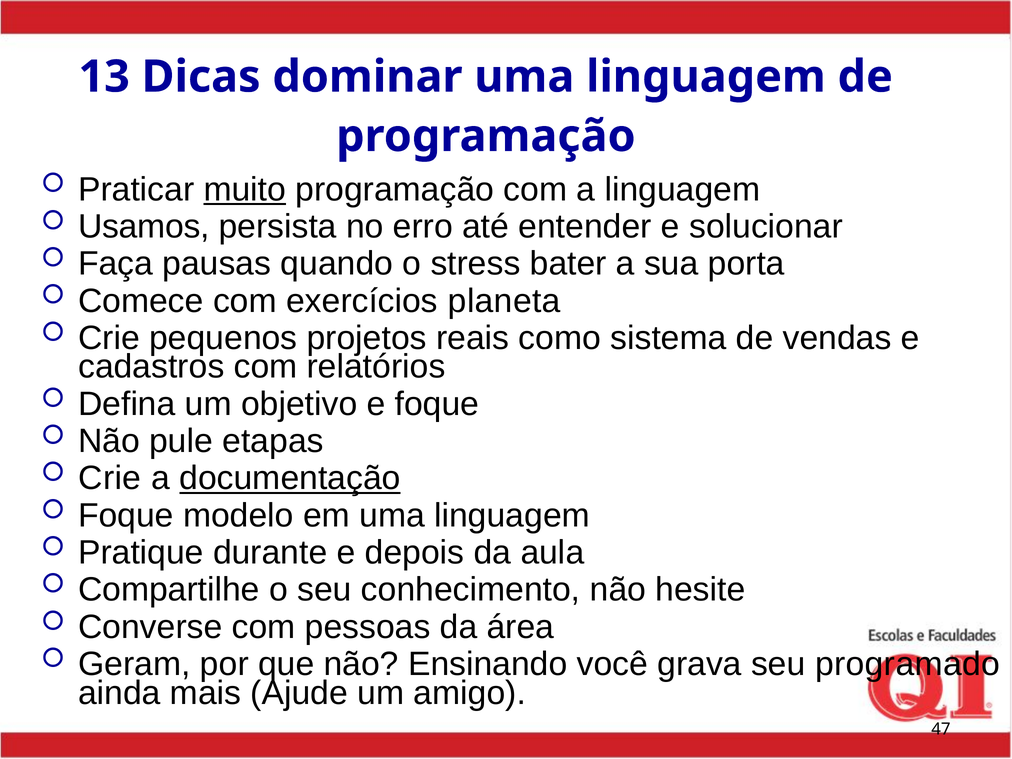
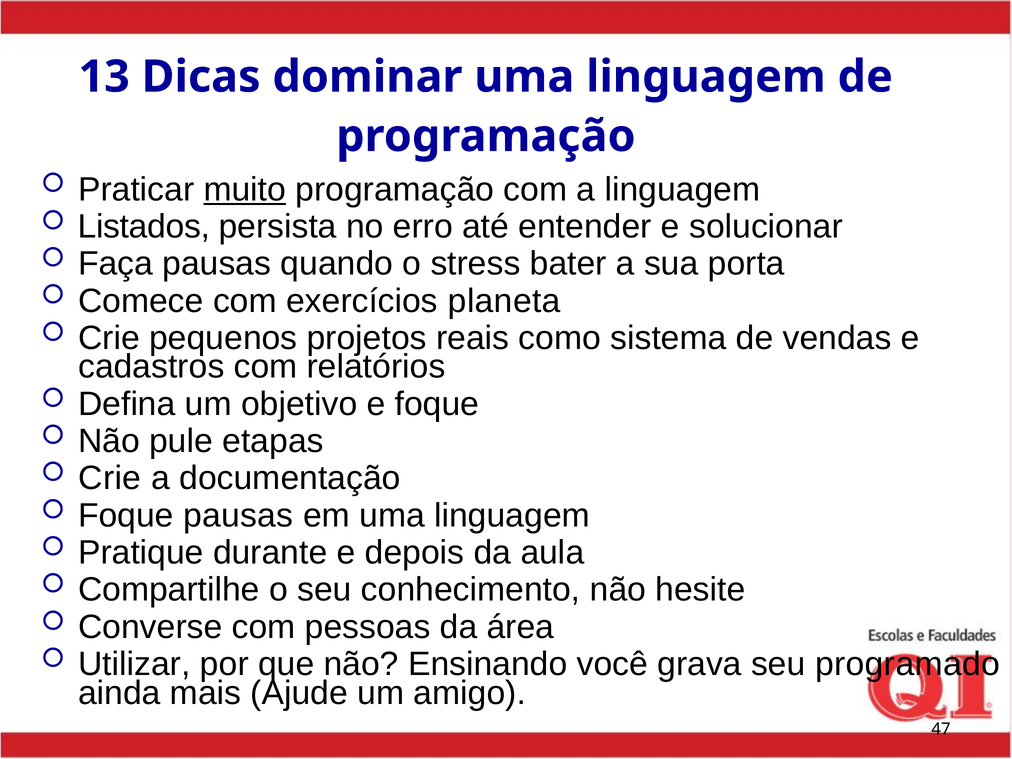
Usamos: Usamos -> Listados (144, 227)
documentação underline: present -> none (290, 478)
Foque modelo: modelo -> pausas (238, 516)
Geram: Geram -> Utilizar (134, 664)
